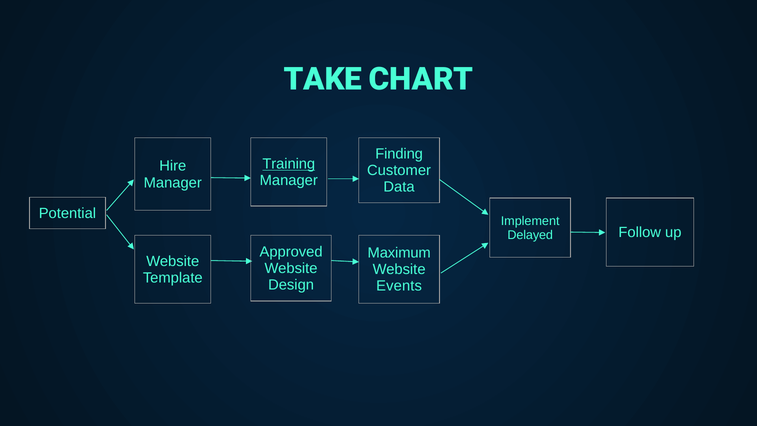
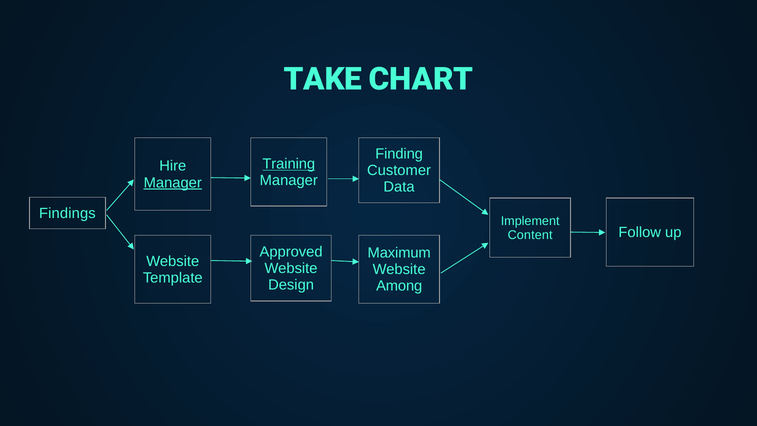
Manager underline: none -> present (173, 183)
Potential: Potential -> Findings (67, 213)
Delayed: Delayed -> Content (530, 235)
Events: Events -> Among (399, 286)
